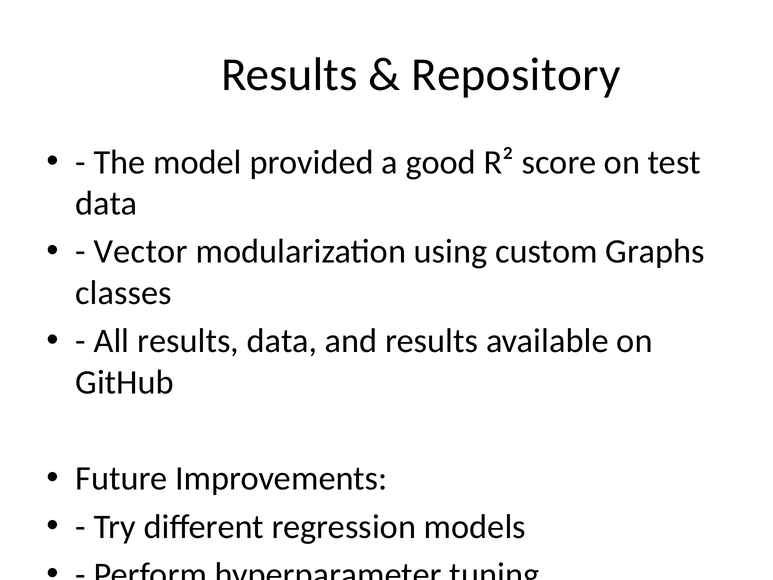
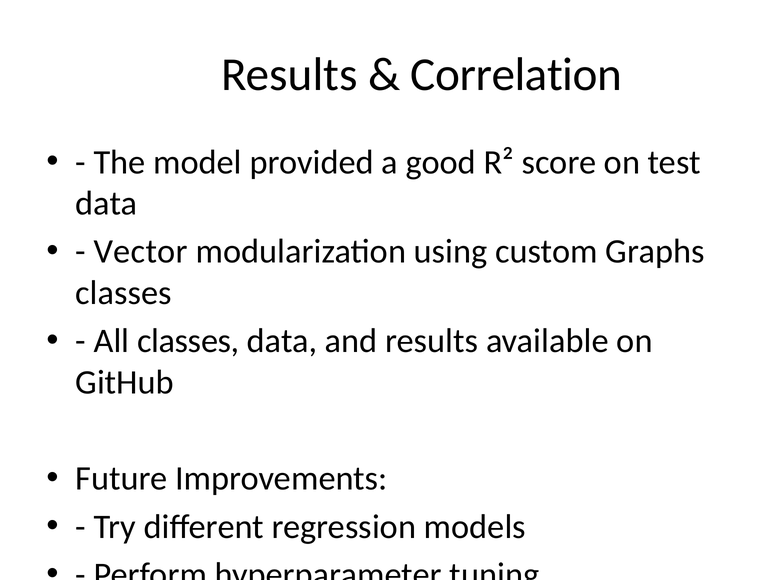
Repository: Repository -> Correlation (516, 75)
All results: results -> classes (188, 341)
